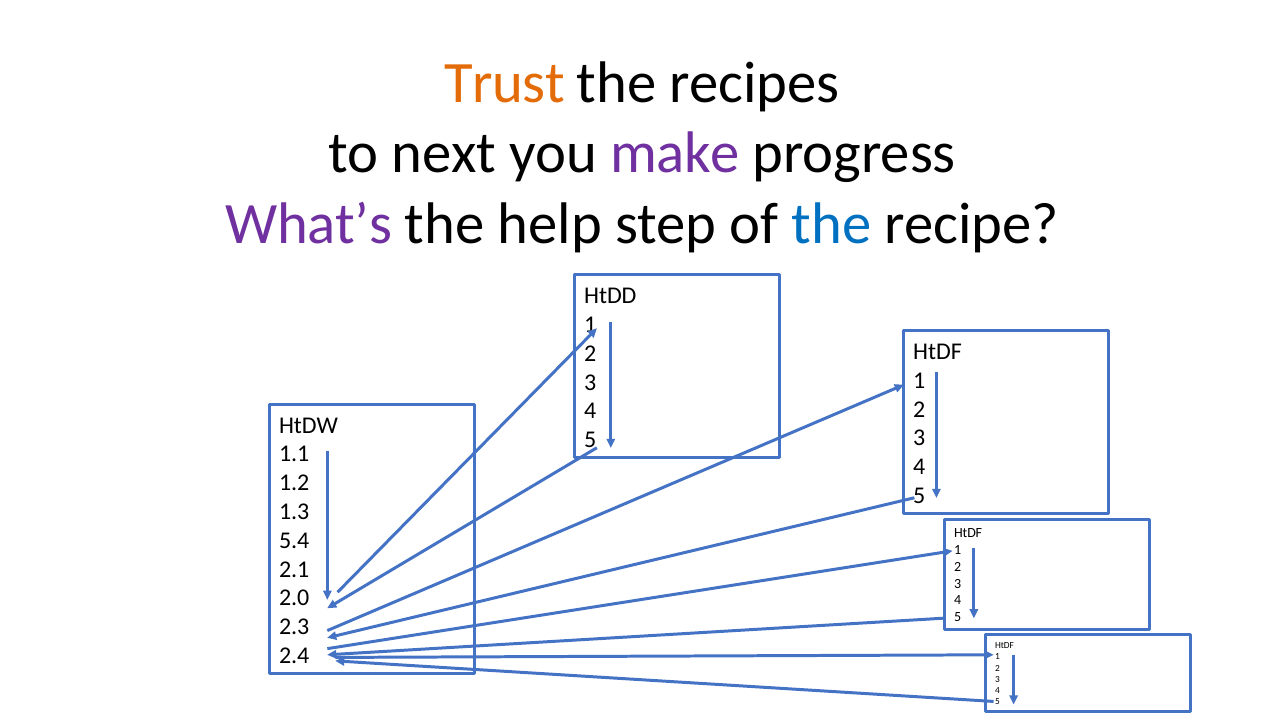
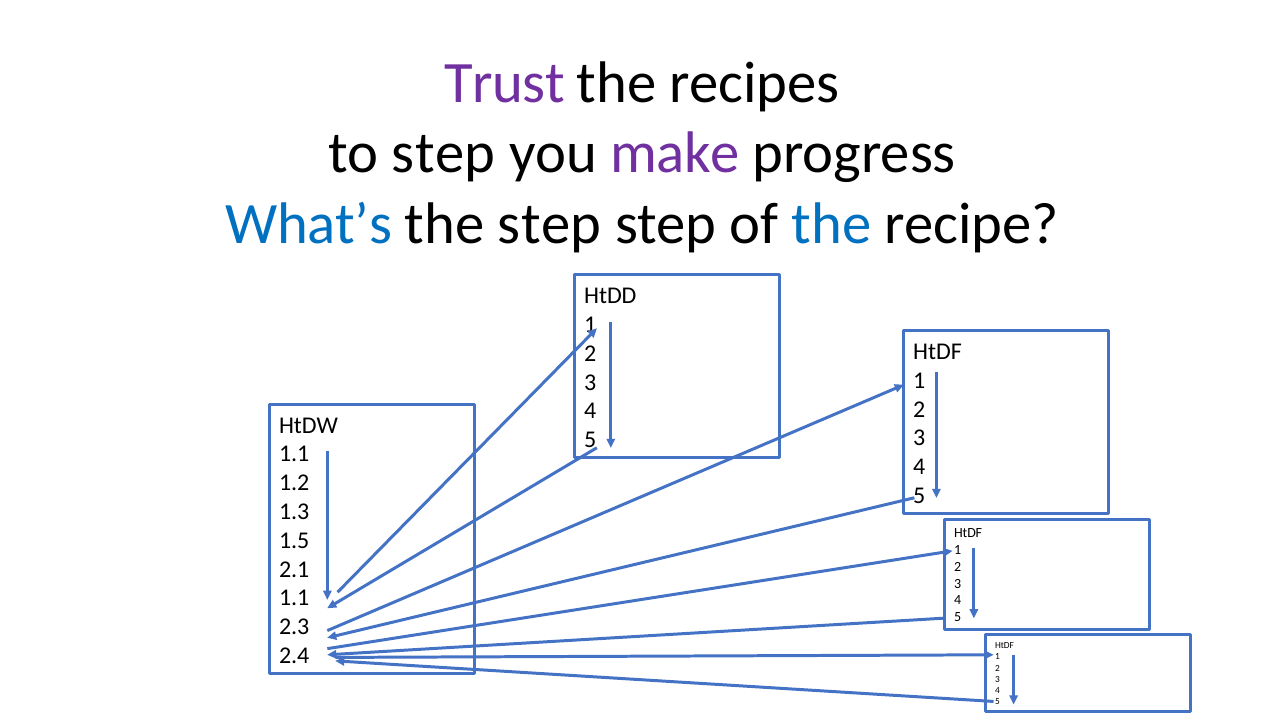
Trust colour: orange -> purple (505, 83)
to next: next -> step (444, 154)
What’s colour: purple -> blue (309, 224)
the help: help -> step (550, 224)
5.4: 5.4 -> 1.5 (294, 540)
2.0: 2.0 -> 1.1 (294, 598)
